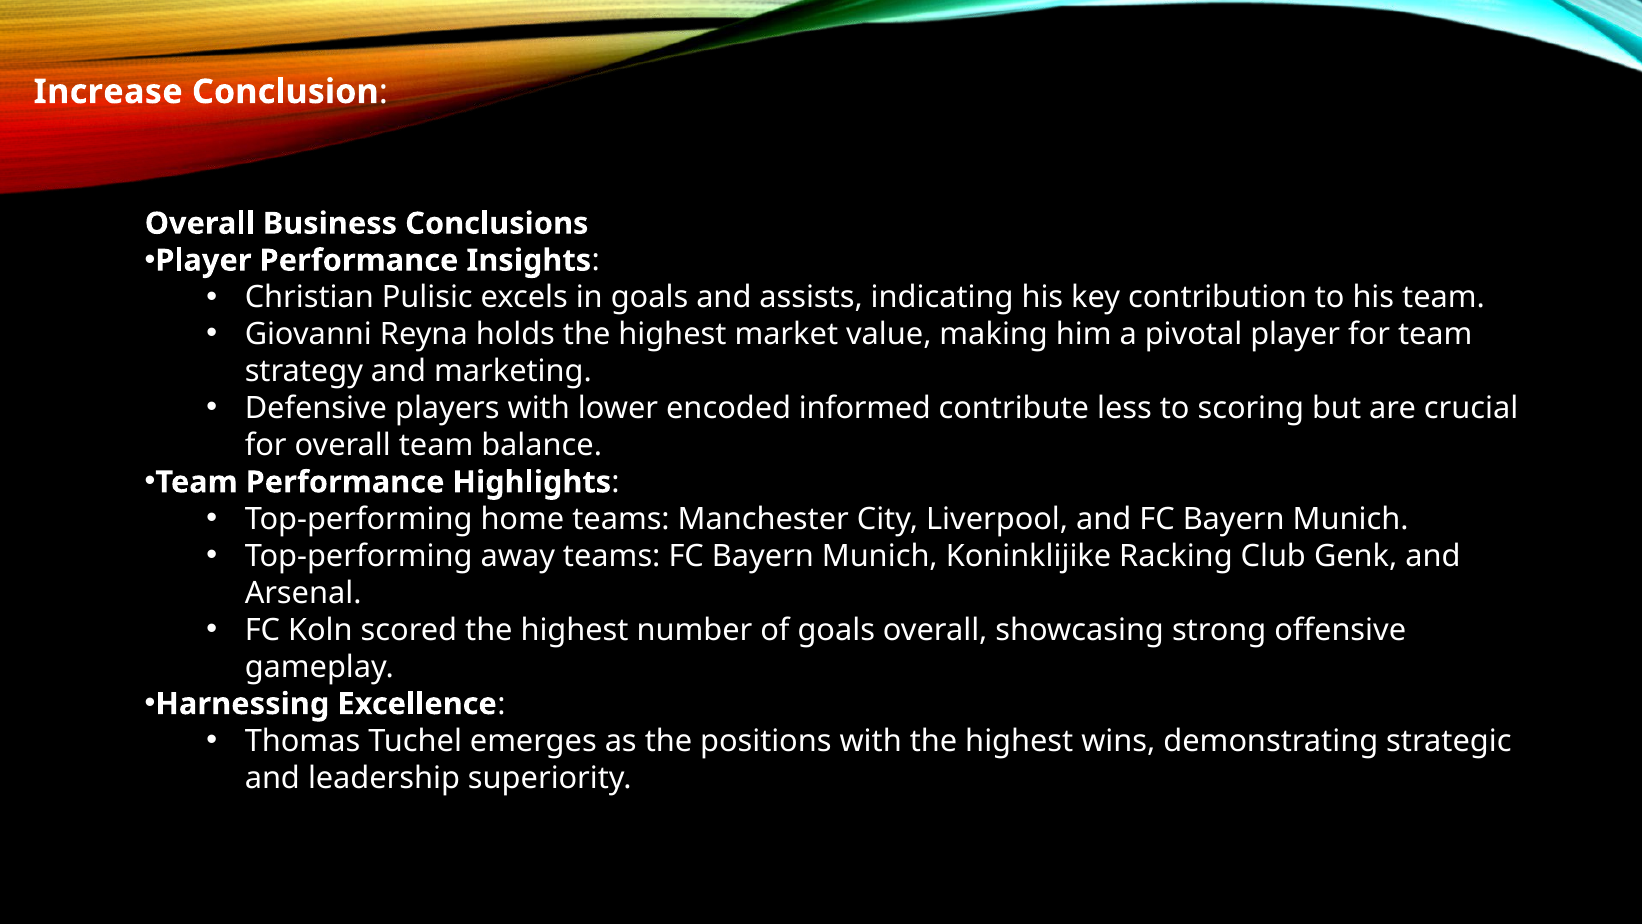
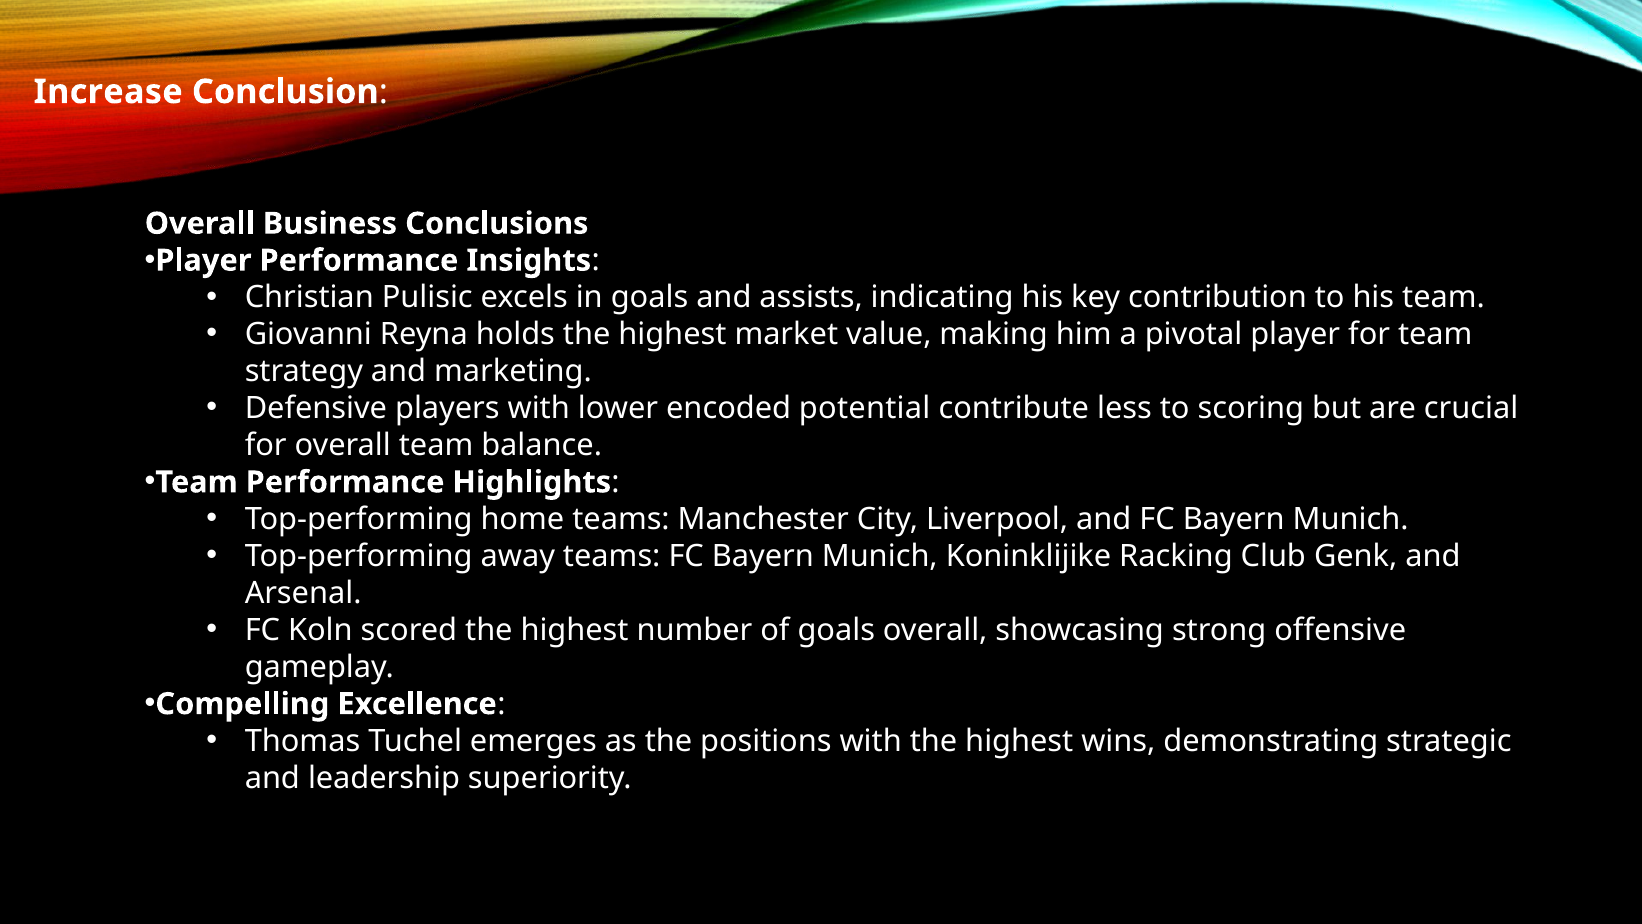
informed: informed -> potential (865, 408)
Harnessing: Harnessing -> Compelling (242, 704)
